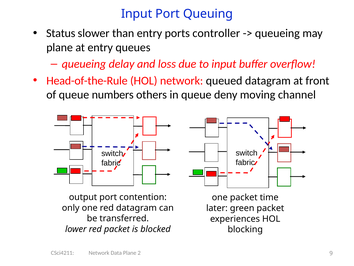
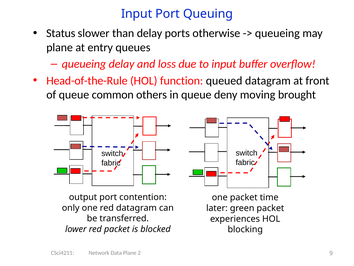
than entry: entry -> delay (149, 33)
controller: controller -> otherwise (216, 33)
HOL network: network -> function (182, 80)
numbers: numbers -> common (113, 95)
channel: channel -> brought (297, 95)
